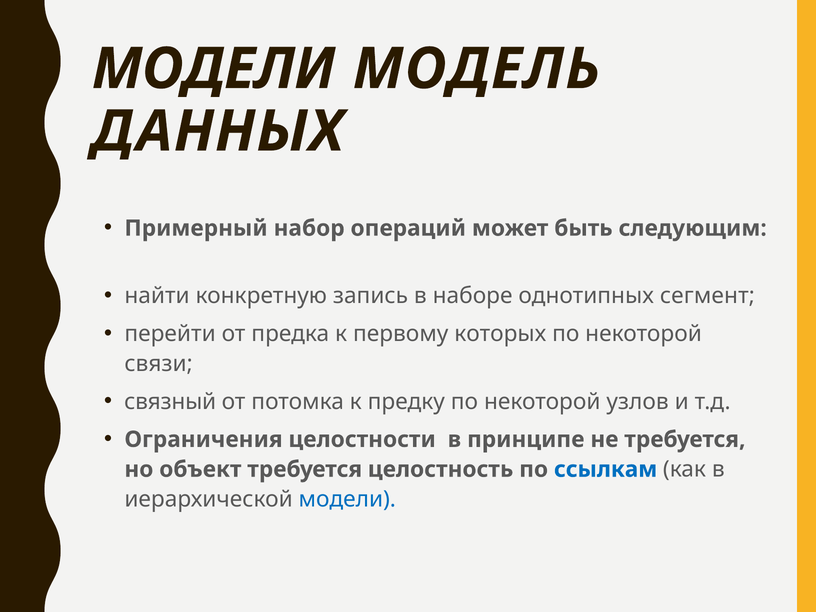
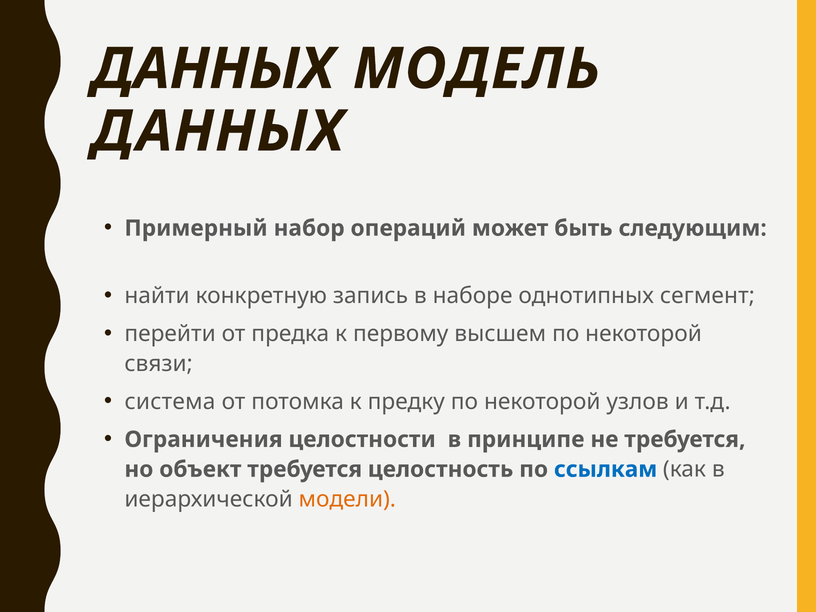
МОДЕЛИ: МОДЕЛИ -> ДАННЫХ (213, 69)
которых: которых -> высшем (500, 334)
связный: связный -> система (170, 402)
модели colour: blue -> orange (347, 499)
